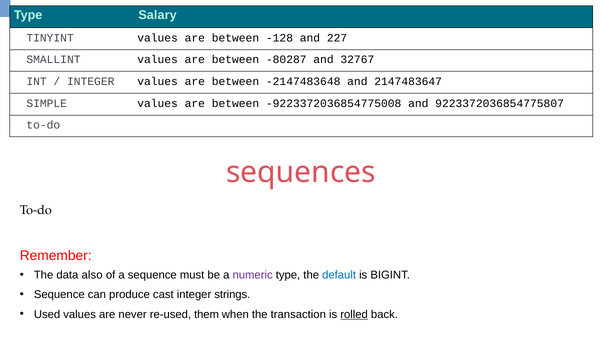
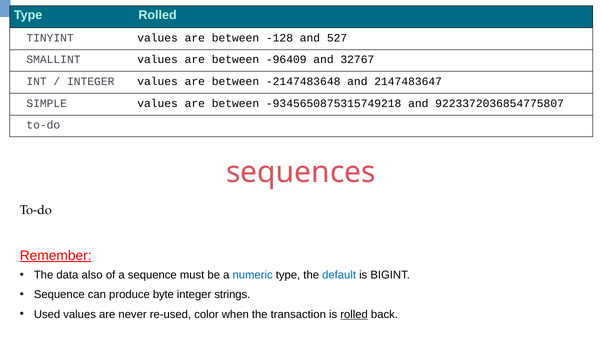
Type Salary: Salary -> Rolled (158, 15)
227: 227 -> 527 (337, 38)
-80287: -80287 -> -96409 (286, 60)
-9223372036854775008: -9223372036854775008 -> -9345650875315749218 (334, 103)
Remember underline: none -> present (56, 255)
numeric colour: purple -> blue (253, 275)
cast: cast -> byte (163, 294)
them: them -> color (207, 314)
